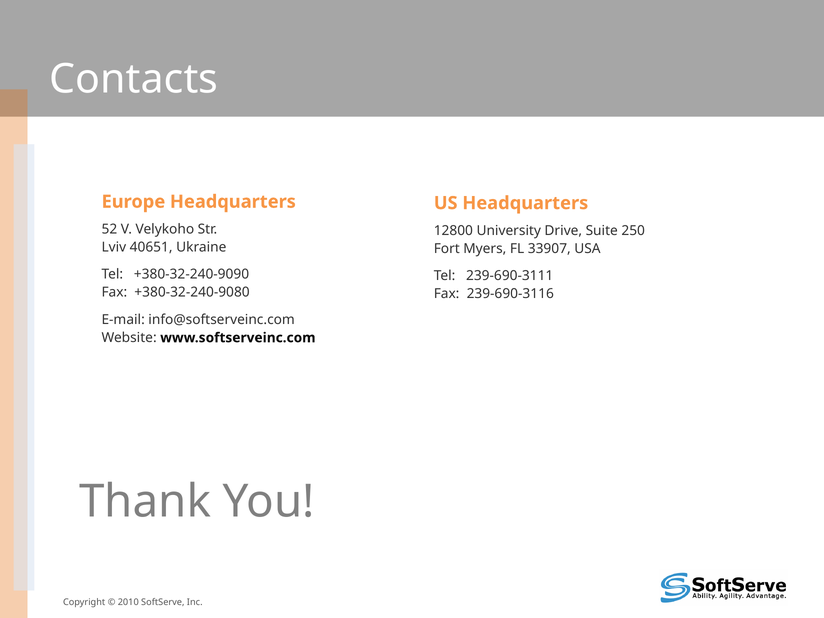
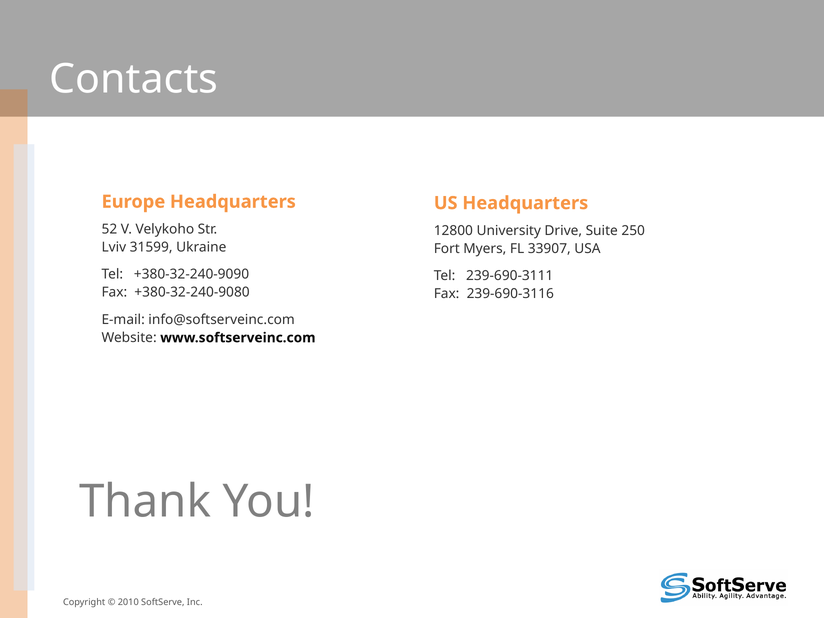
40651: 40651 -> 31599 (151, 247)
